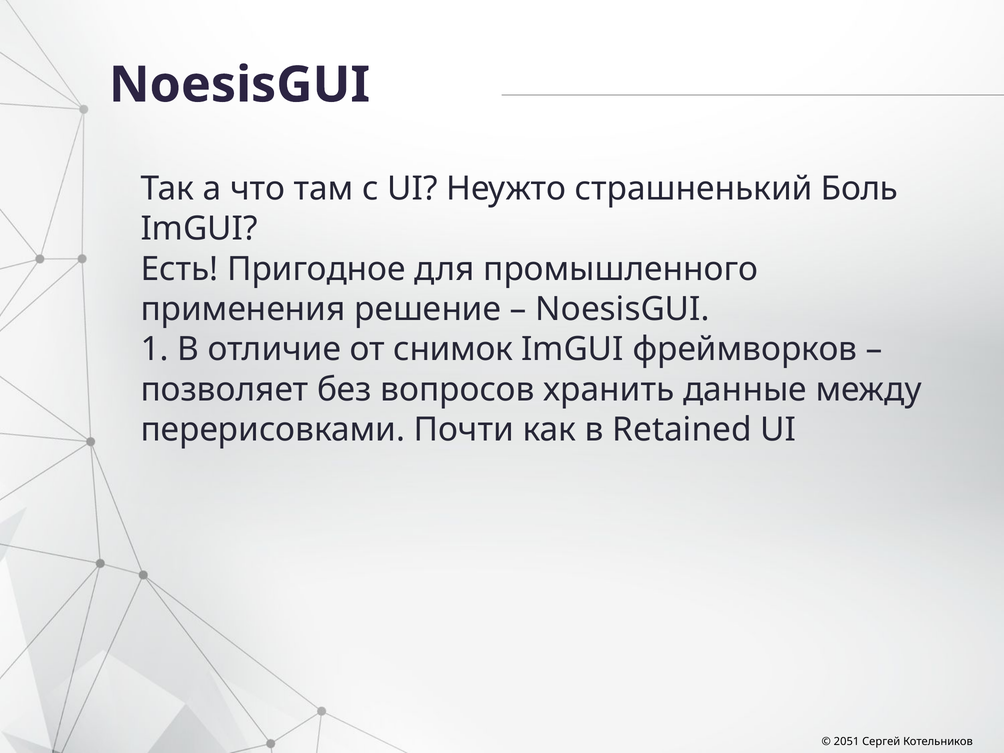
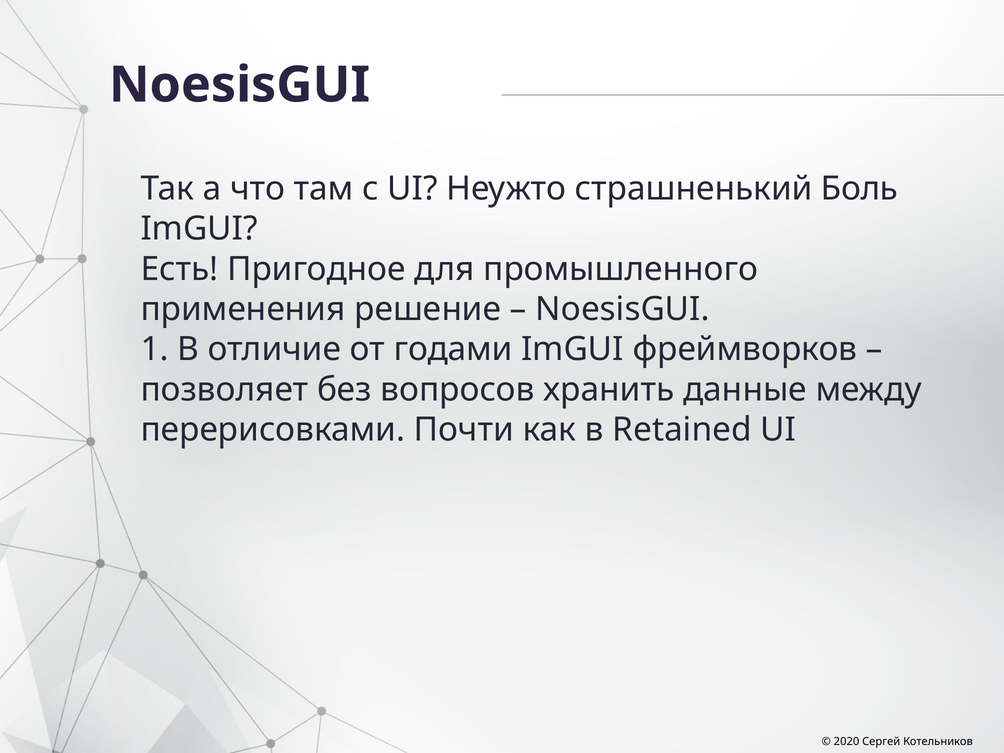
снимок: снимок -> годами (453, 349)
2051: 2051 -> 2020 (847, 742)
